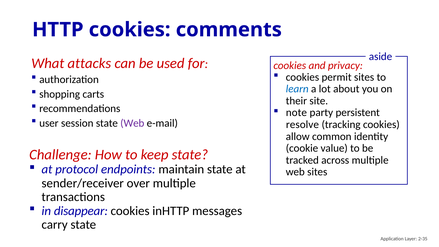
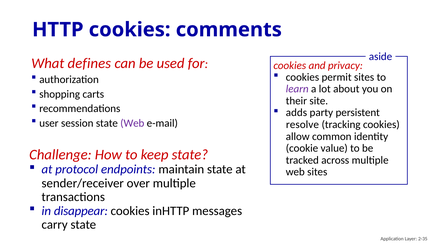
attacks: attacks -> defines (89, 63)
learn colour: blue -> purple (297, 89)
note: note -> adds (296, 113)
